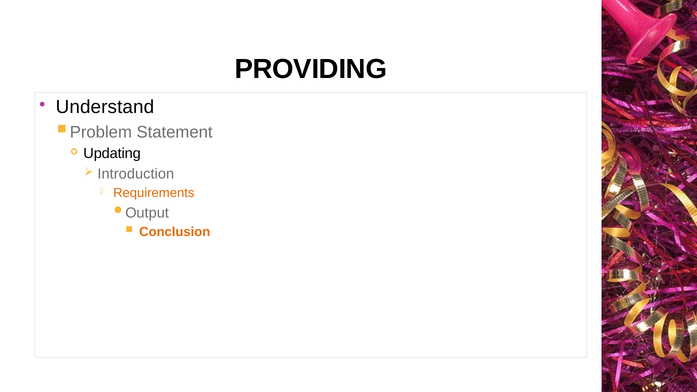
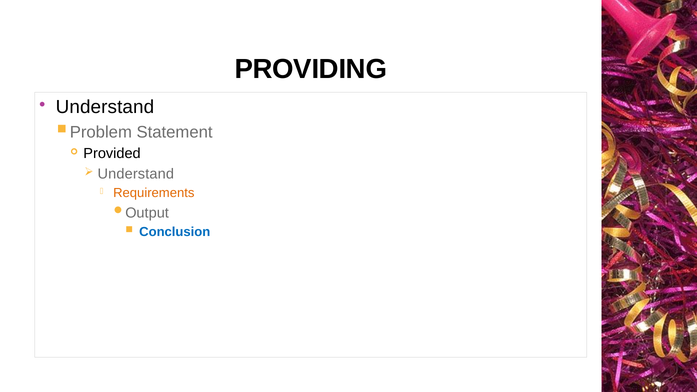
Updating: Updating -> Provided (112, 154)
Introduction: Introduction -> Understand (136, 174)
Conclusion colour: orange -> blue (175, 232)
